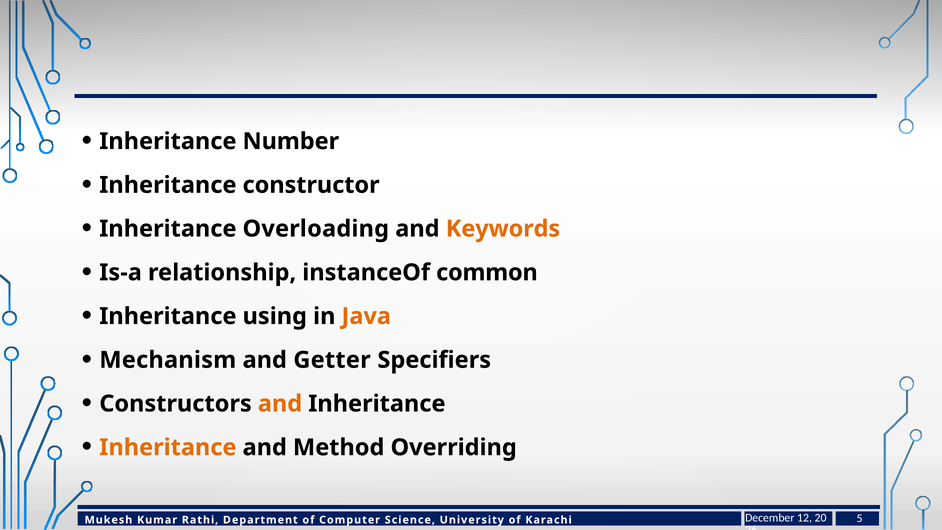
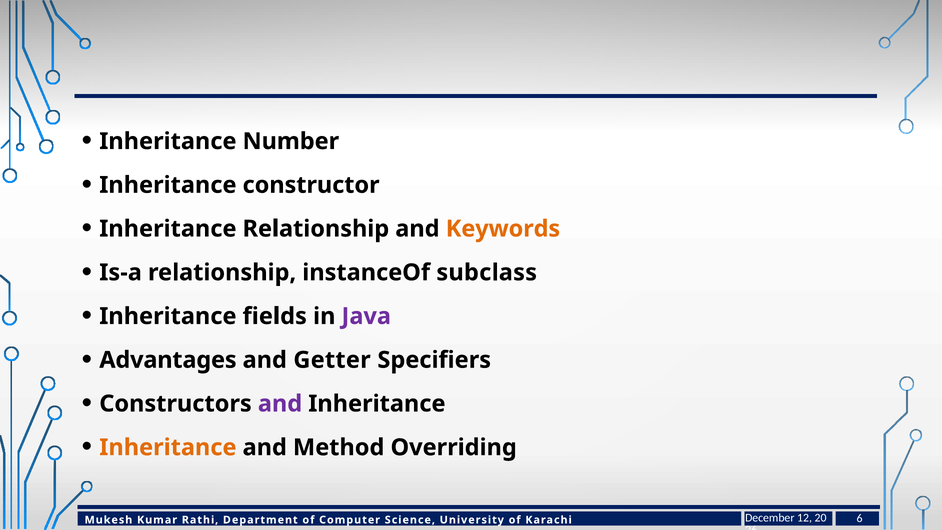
Inheritance Overloading: Overloading -> Relationship (316, 229)
common: common -> subclass (487, 272)
using: using -> fields (275, 316)
Java colour: orange -> purple (366, 316)
Mechanism: Mechanism -> Advantages (168, 360)
and colour: orange -> purple (280, 404)
5: 5 -> 6 (860, 518)
